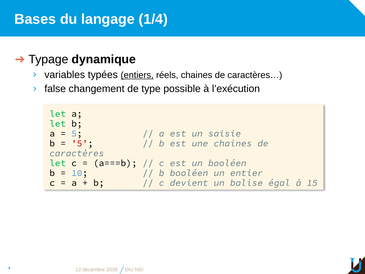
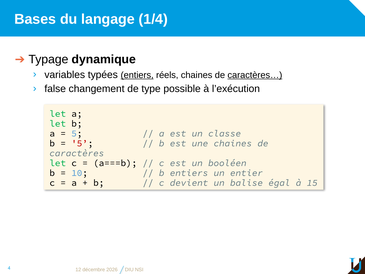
caractères… underline: none -> present (255, 75)
saisie: saisie -> classe (225, 133)
b booléen: booléen -> entiers (189, 173)
